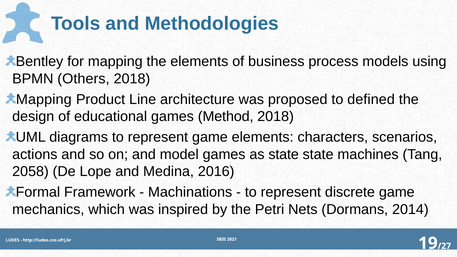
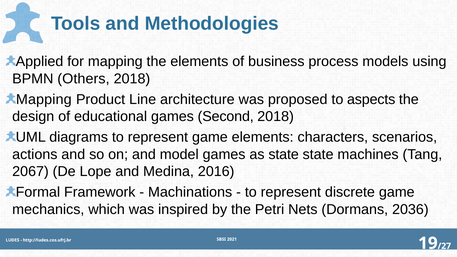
Bentley: Bentley -> Applied (40, 62)
defined: defined -> aspects (371, 99)
Method: Method -> Second (226, 117)
2058: 2058 -> 2067 (30, 172)
2014: 2014 -> 2036 (410, 209)
